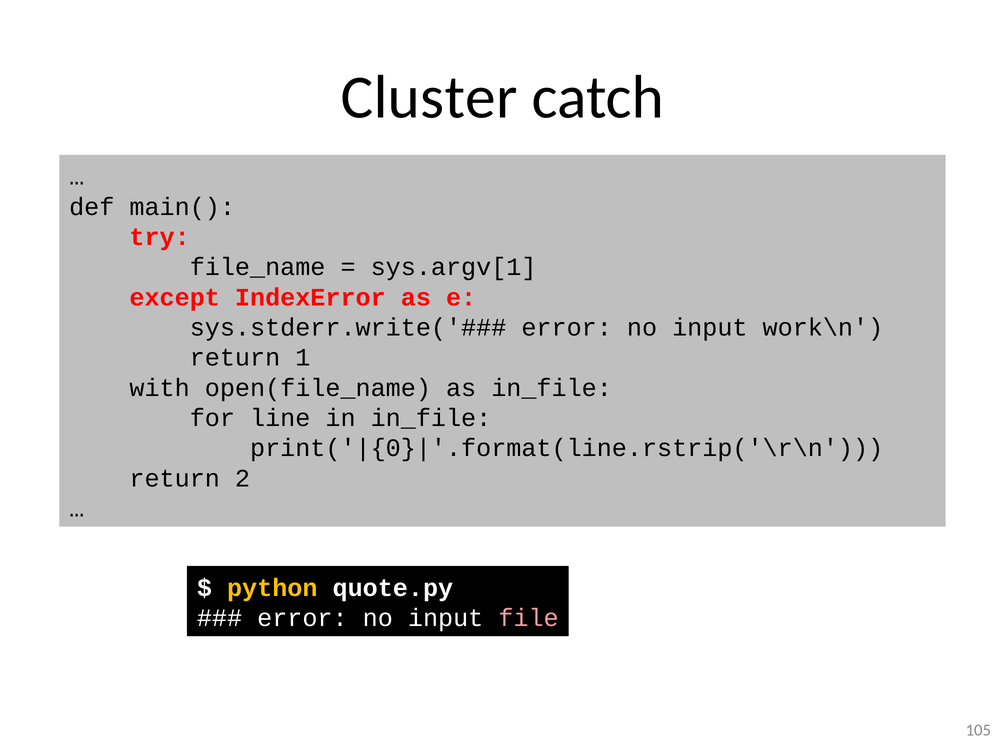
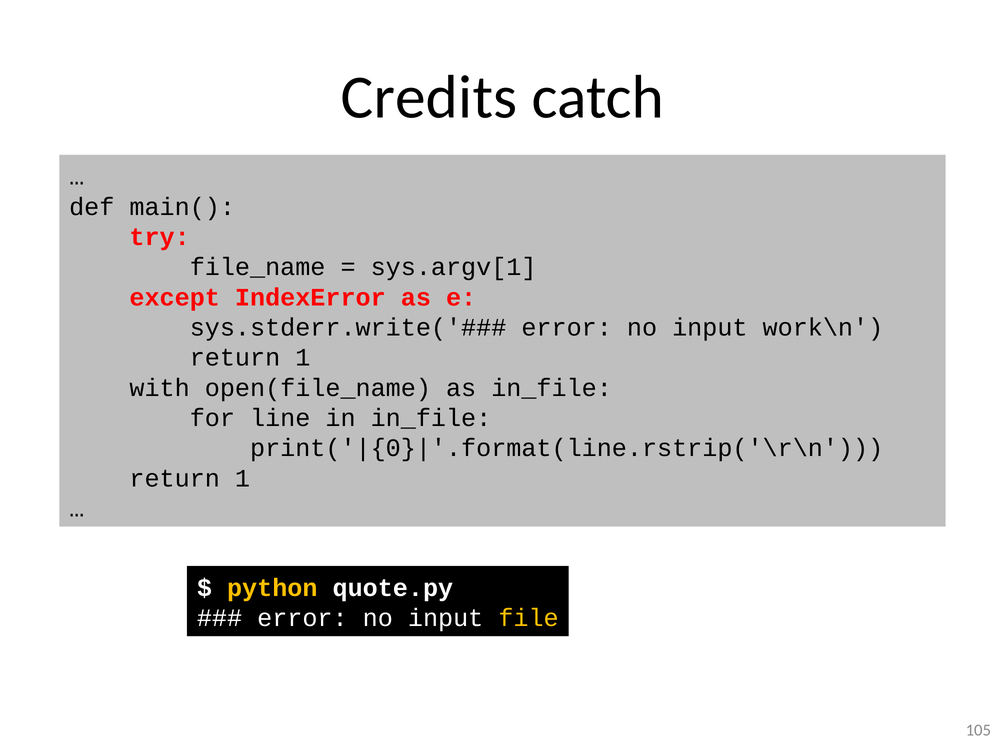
Cluster: Cluster -> Credits (429, 97)
2: 2 -> 1 (243, 478)
file colour: pink -> yellow (529, 618)
